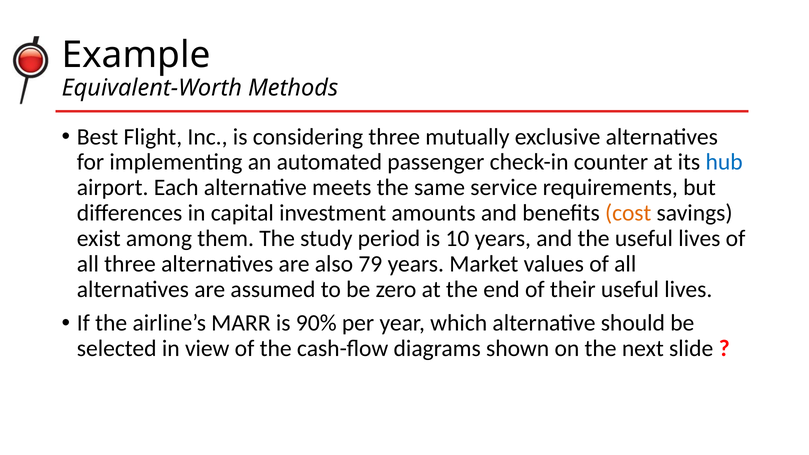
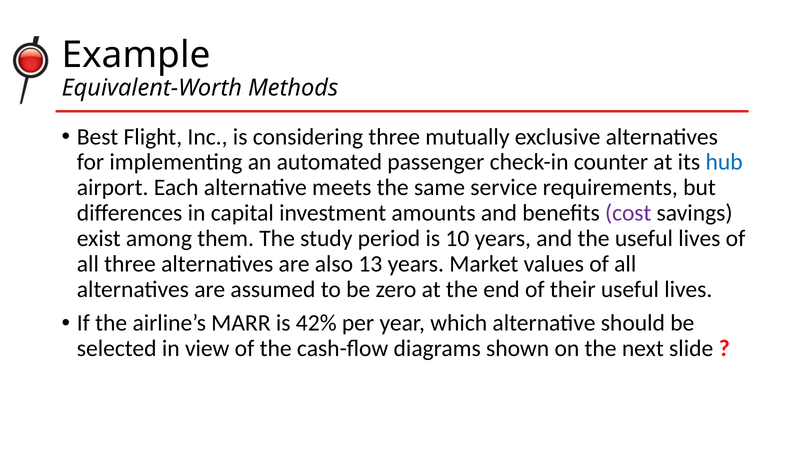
cost colour: orange -> purple (628, 213)
79: 79 -> 13 (370, 264)
90%: 90% -> 42% (316, 323)
